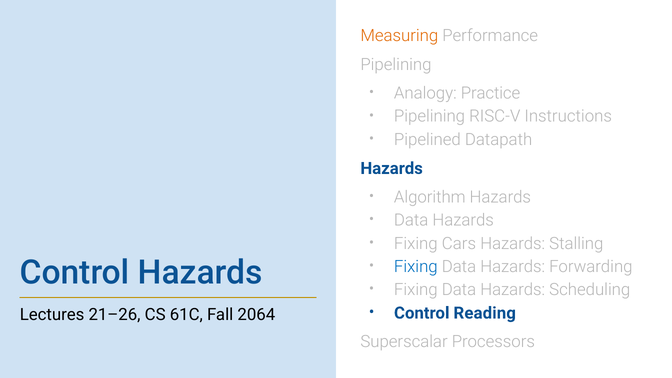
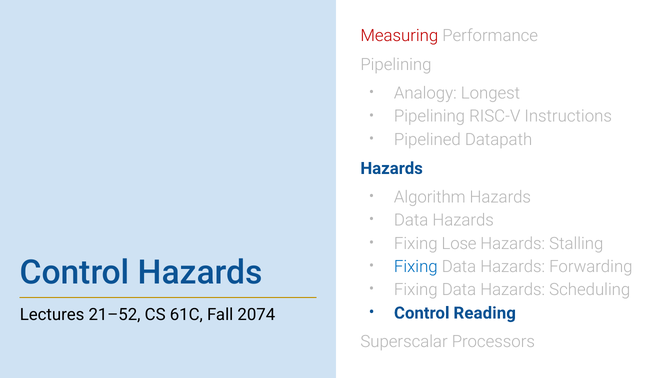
Measuring colour: orange -> red (399, 36)
Practice: Practice -> Longest (490, 93)
Cars: Cars -> Lose (459, 244)
21–26: 21–26 -> 21–52 (115, 315)
2064: 2064 -> 2074 (256, 315)
